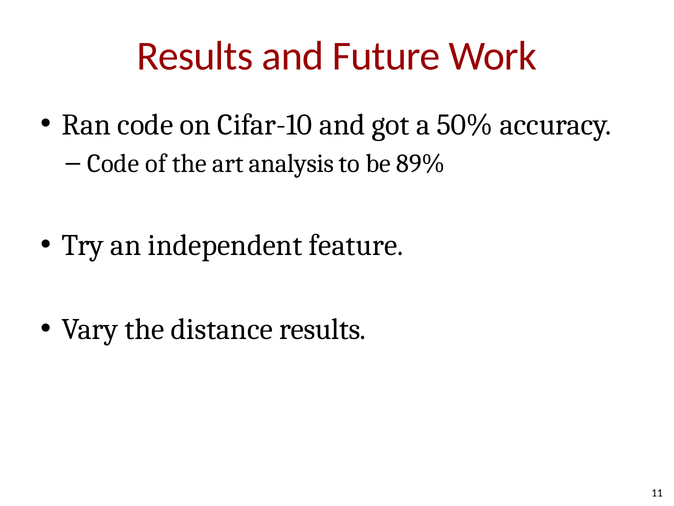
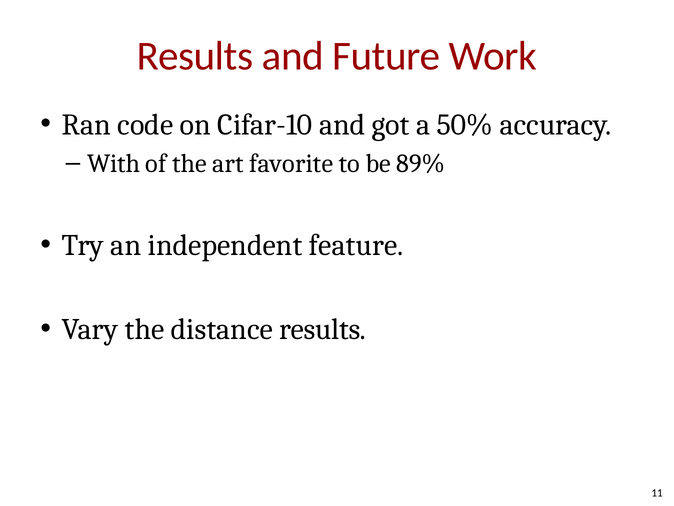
Code: Code -> With (114, 163)
analysis: analysis -> favorite (291, 163)
